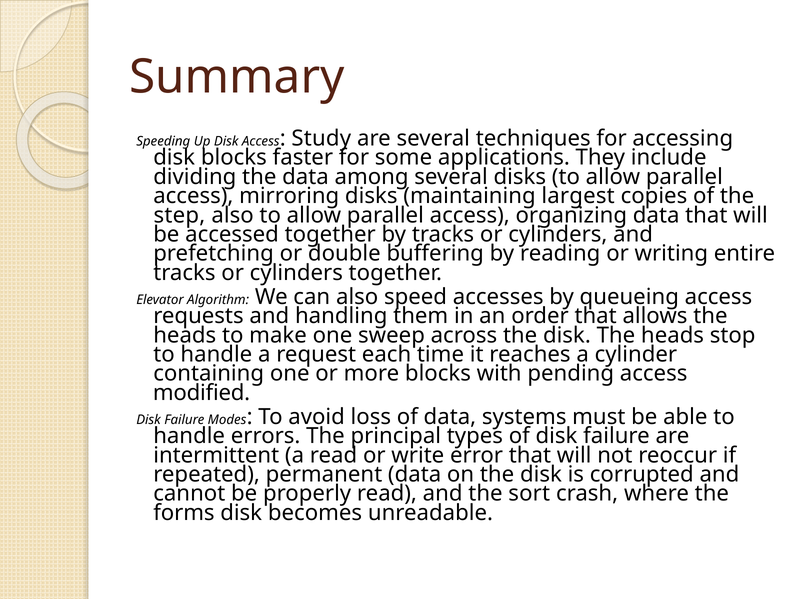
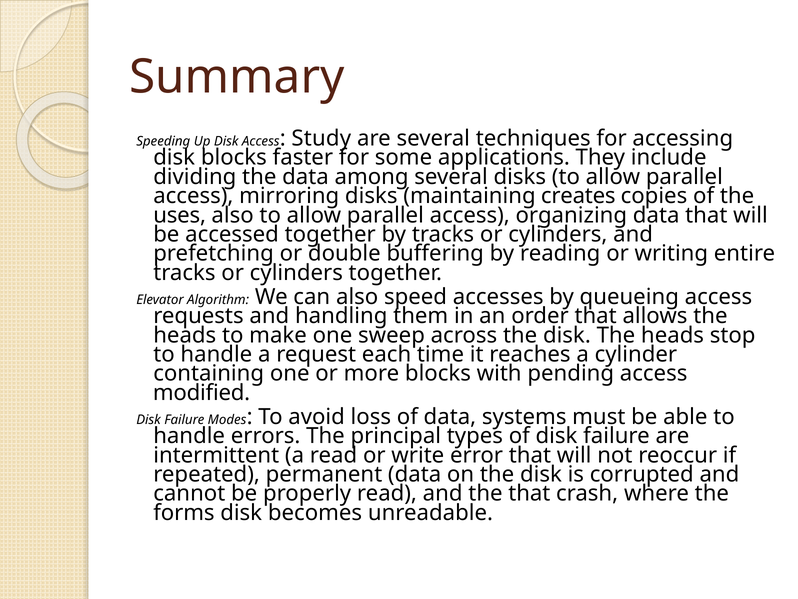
largest: largest -> creates (578, 196)
step: step -> uses (180, 215)
the sort: sort -> that (529, 493)
